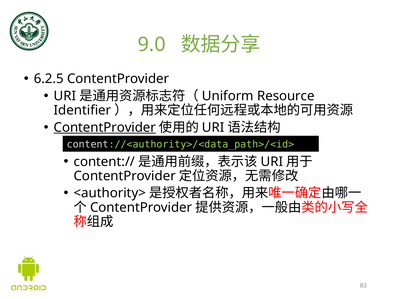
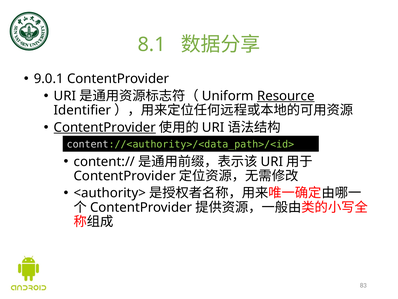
9.0: 9.0 -> 8.1 (152, 45)
6.2.5: 6.2.5 -> 9.0.1 (49, 79)
Resource underline: none -> present (286, 96)
